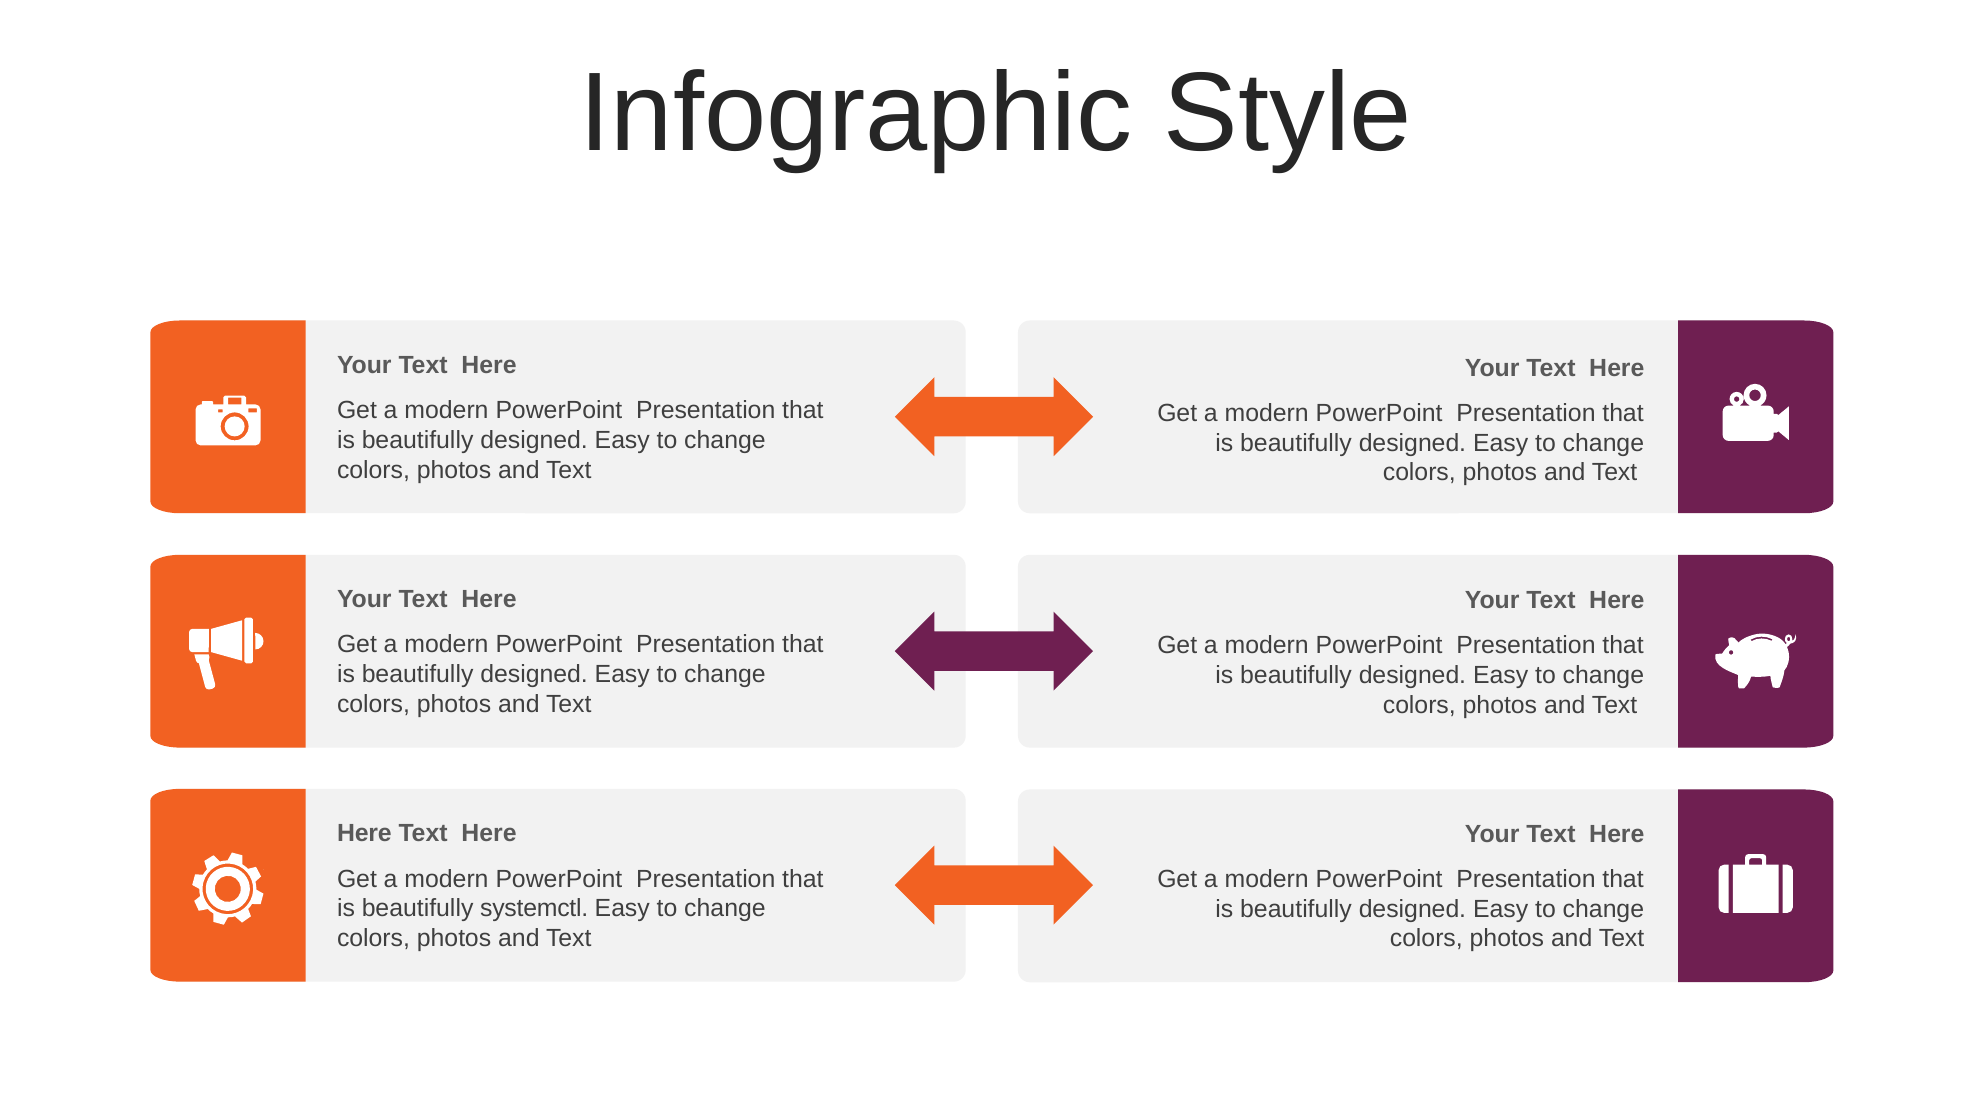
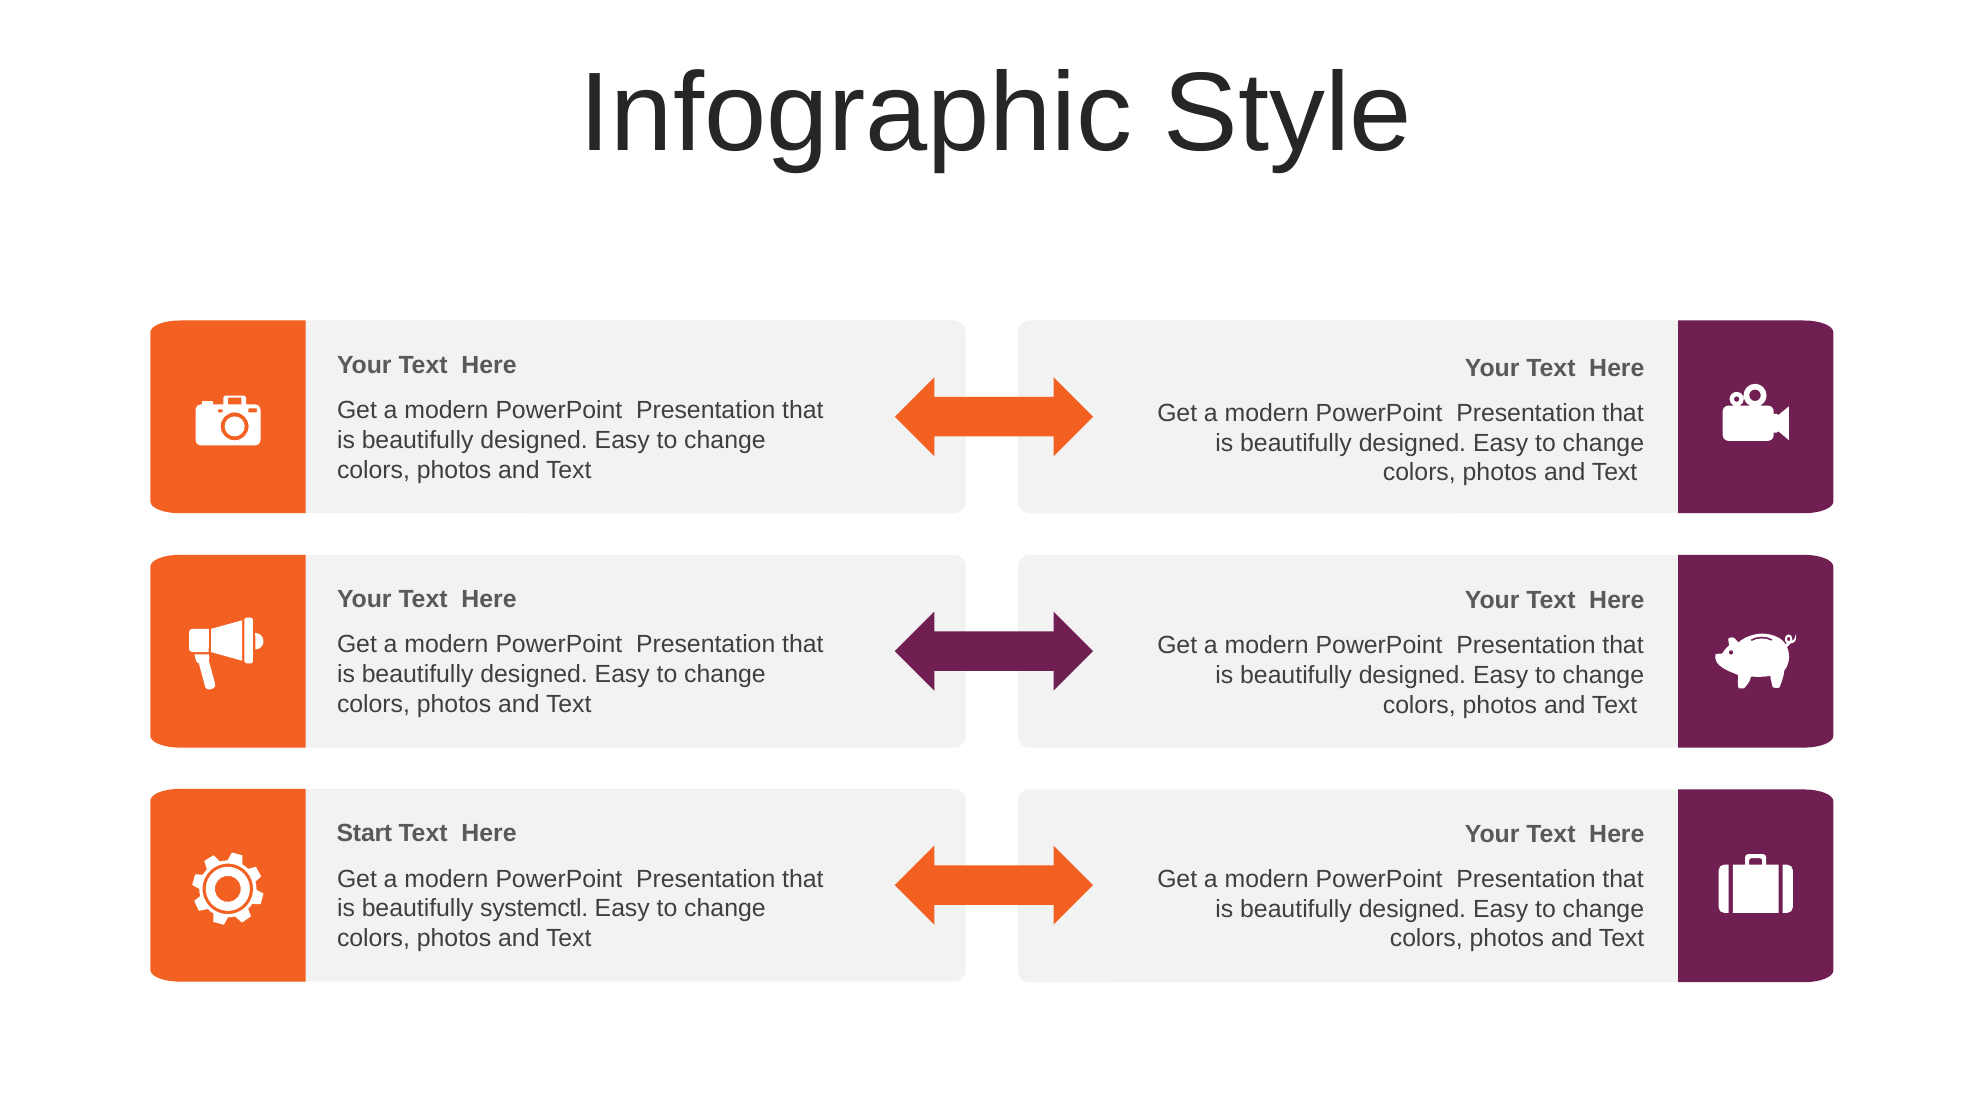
Here: Here -> Start (364, 834)
